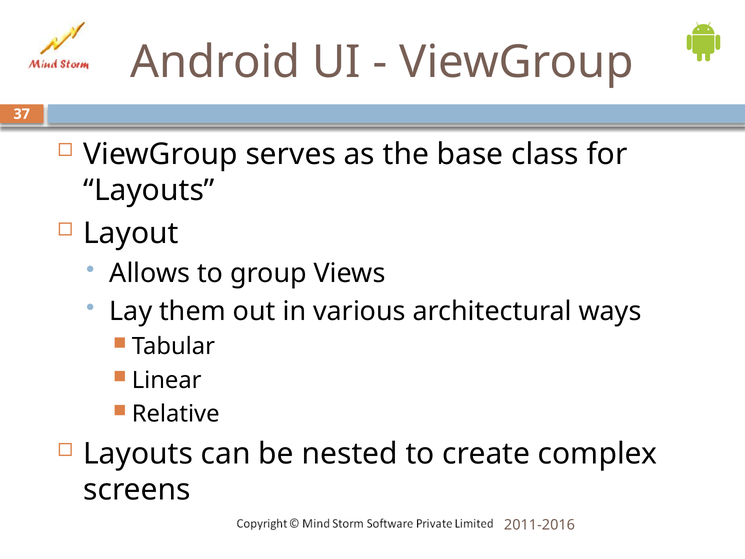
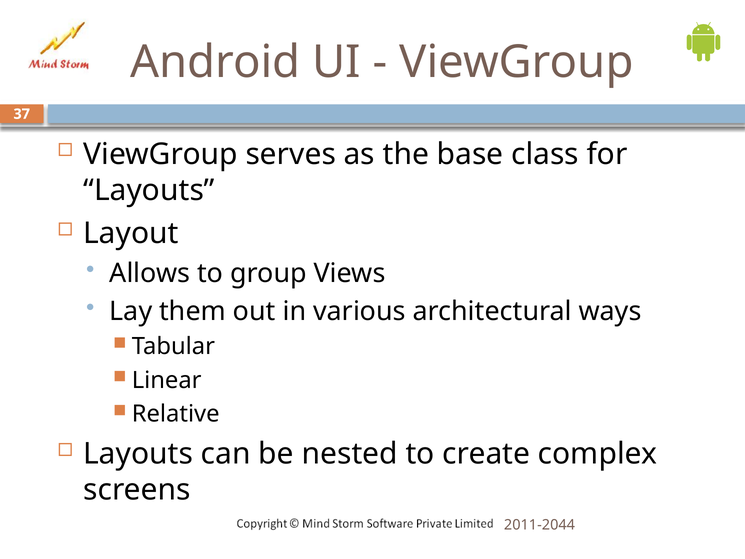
2011-2016: 2011-2016 -> 2011-2044 (539, 525)
